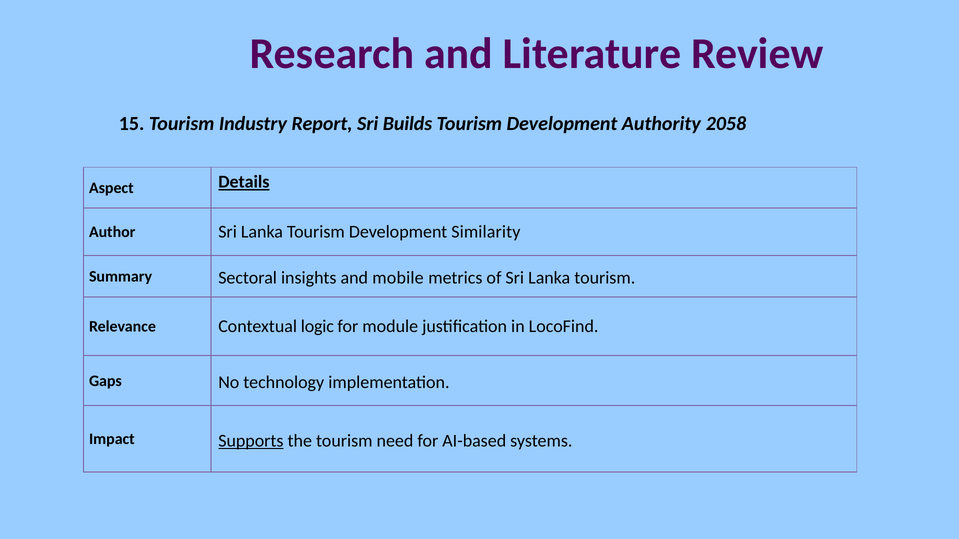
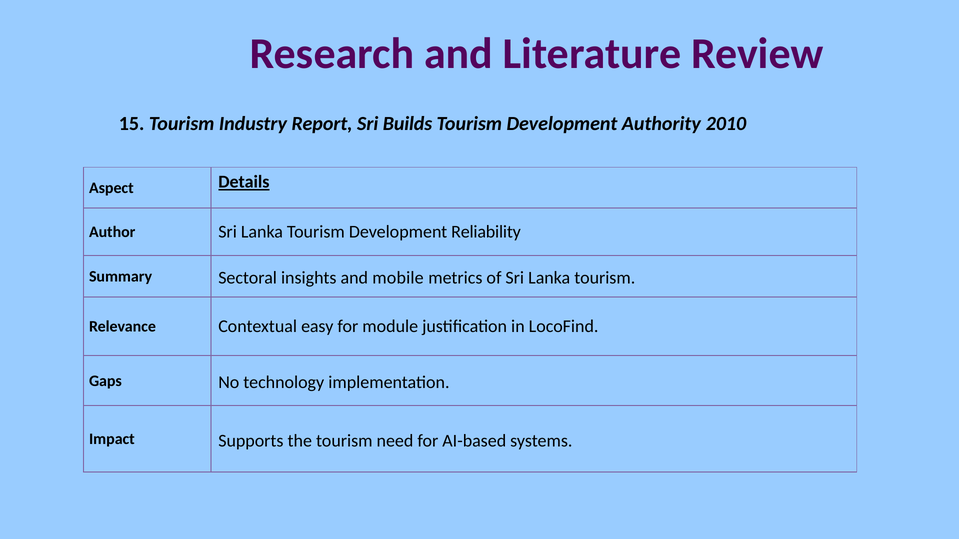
2058: 2058 -> 2010 (726, 124)
Similarity: Similarity -> Reliability (486, 232)
logic: logic -> easy (317, 327)
Supports underline: present -> none (251, 441)
